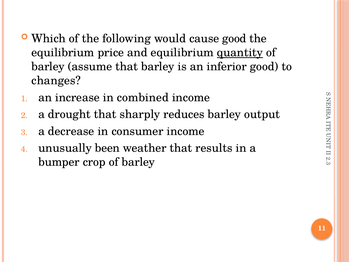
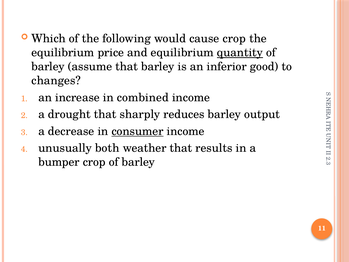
cause good: good -> crop (234, 39)
consumer underline: none -> present (137, 131)
been: been -> both (107, 148)
